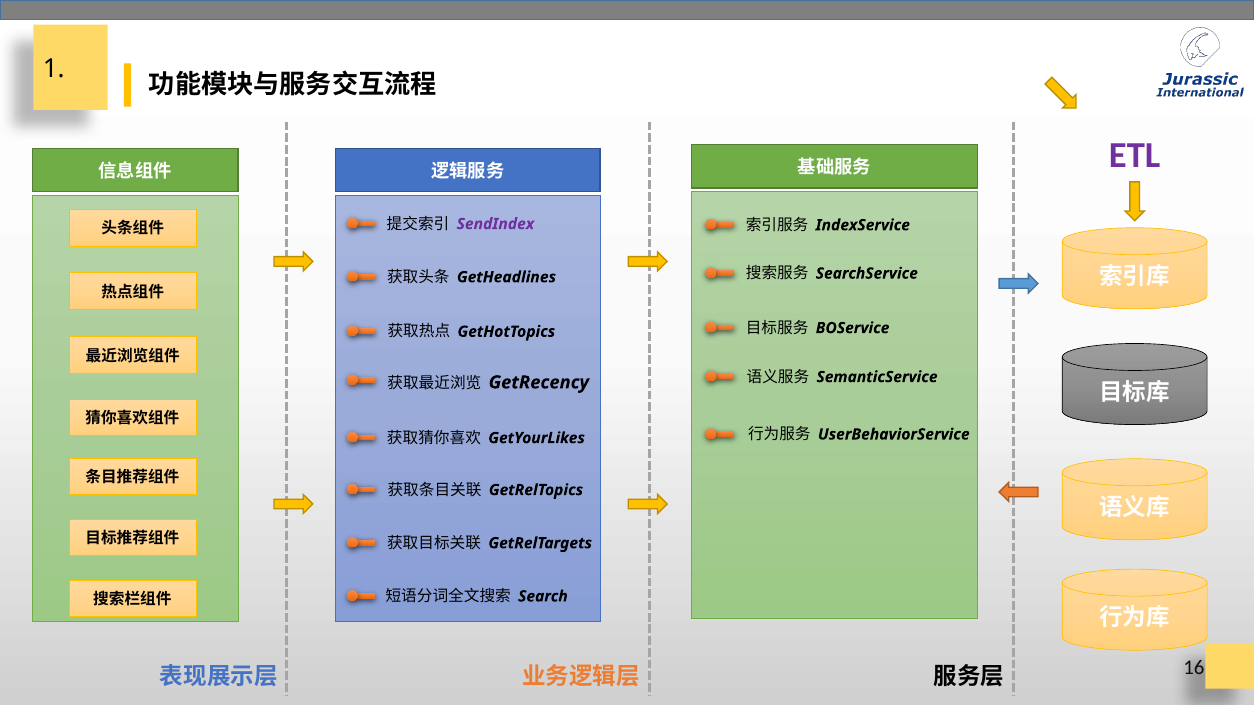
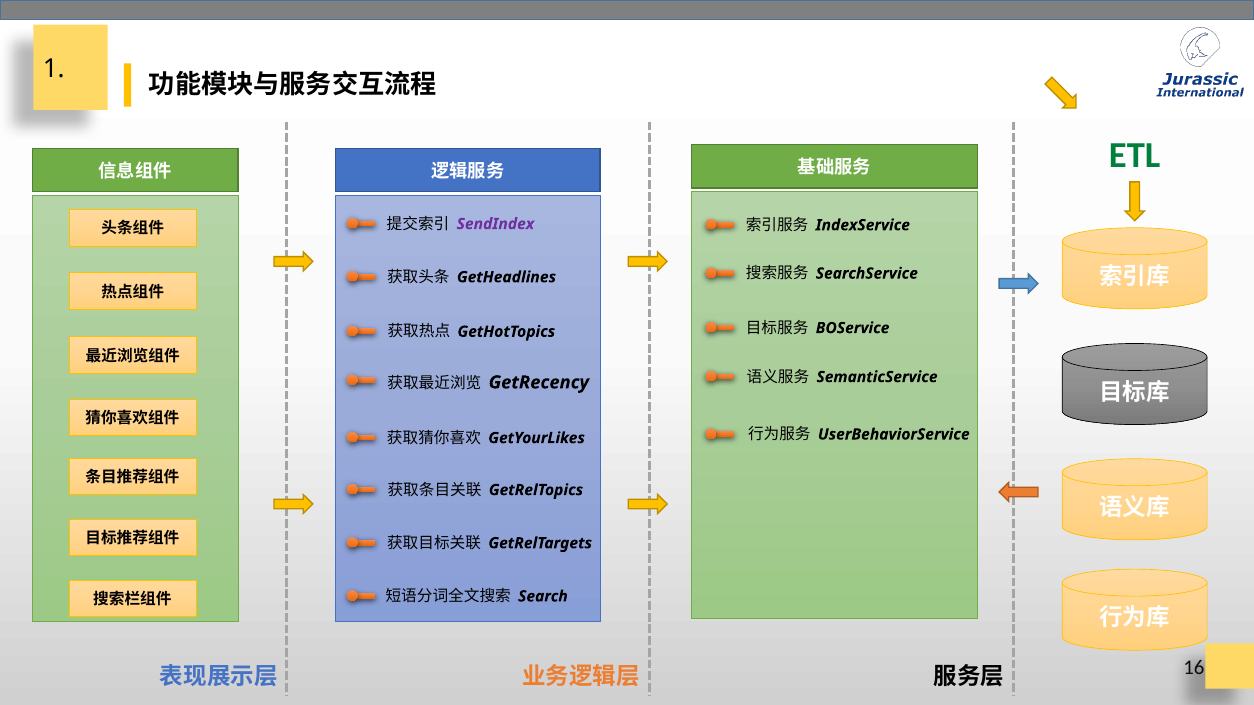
ETL colour: purple -> green (1135, 156)
